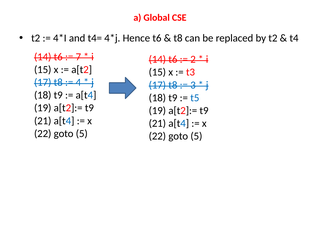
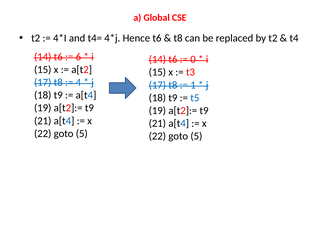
7: 7 -> 6 (78, 57)
2: 2 -> 0 (193, 59)
3: 3 -> 1 (193, 85)
